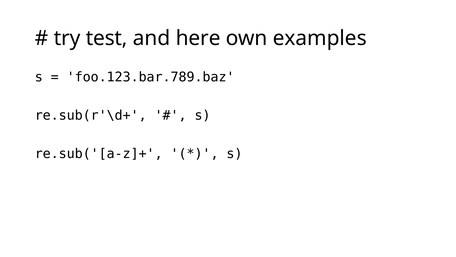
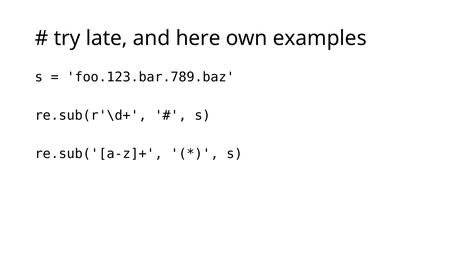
test: test -> late (107, 38)
